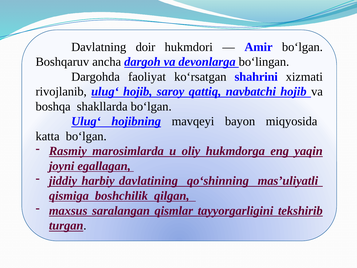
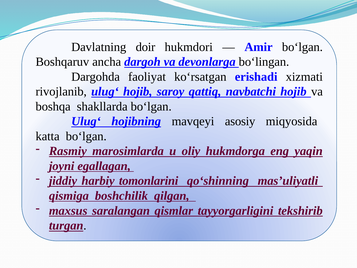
shahrini: shahrini -> erishadi (256, 77)
bayon: bayon -> asosiy (240, 121)
davlatining: davlatining -> tomonlarini (149, 181)
